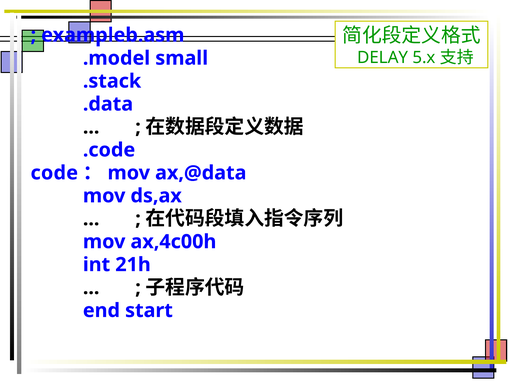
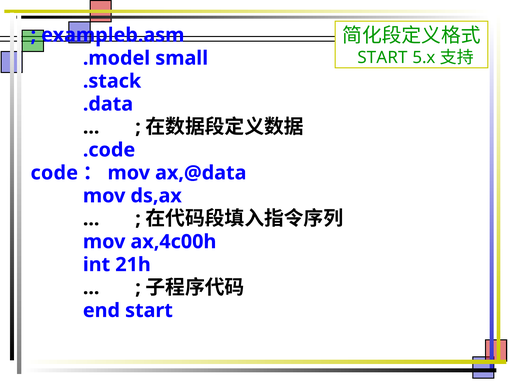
DELAY: DELAY -> START (382, 58)
